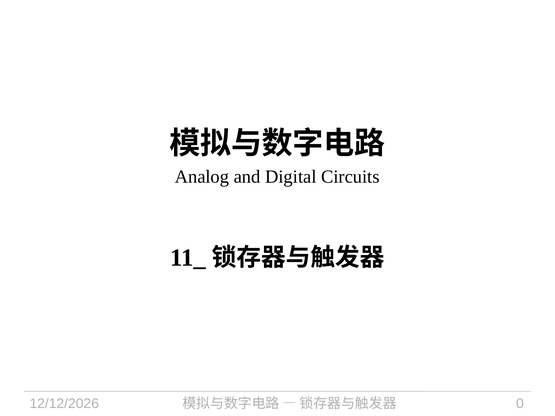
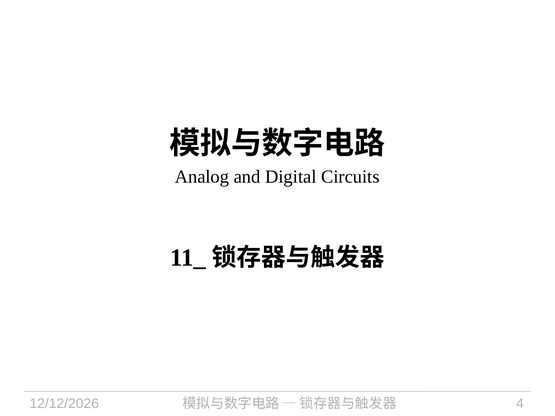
0: 0 -> 4 (520, 404)
